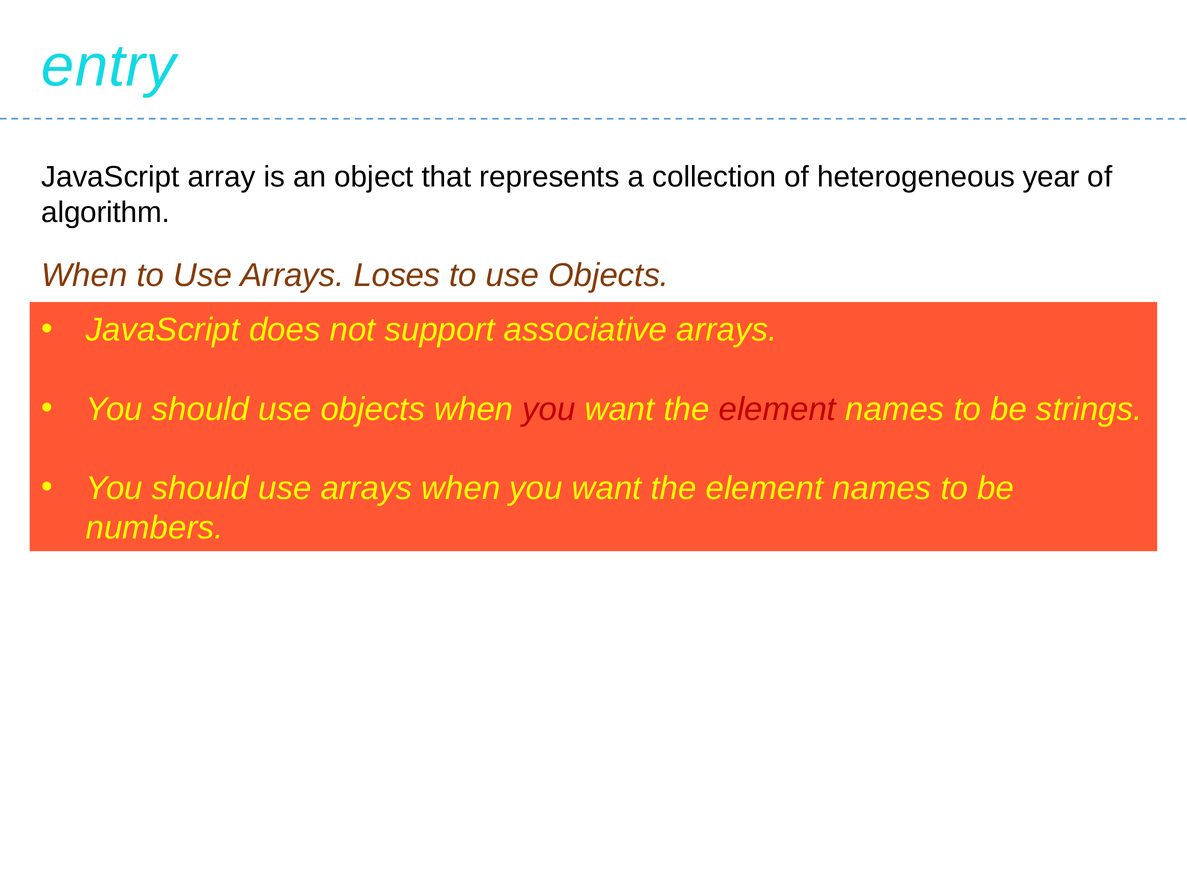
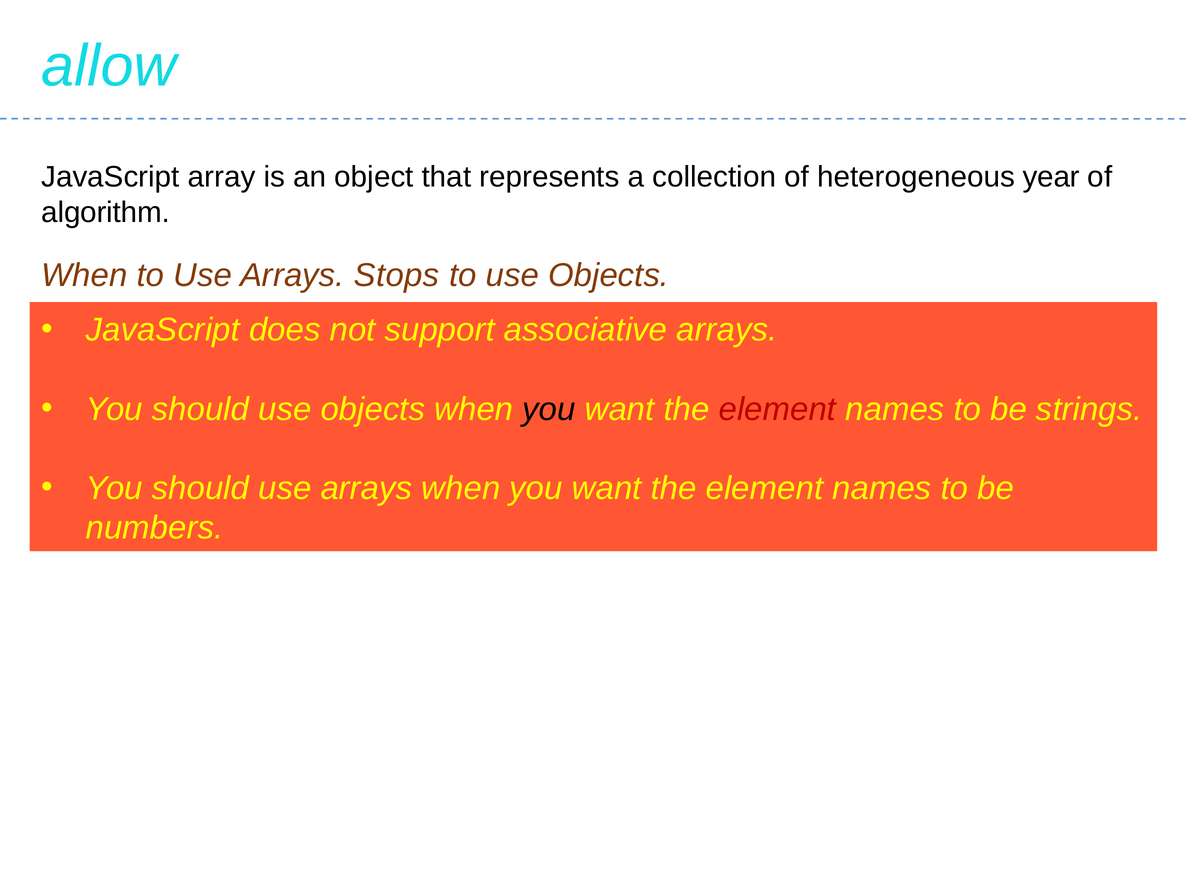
entry: entry -> allow (109, 66)
Loses: Loses -> Stops (397, 275)
you colour: red -> black (549, 409)
